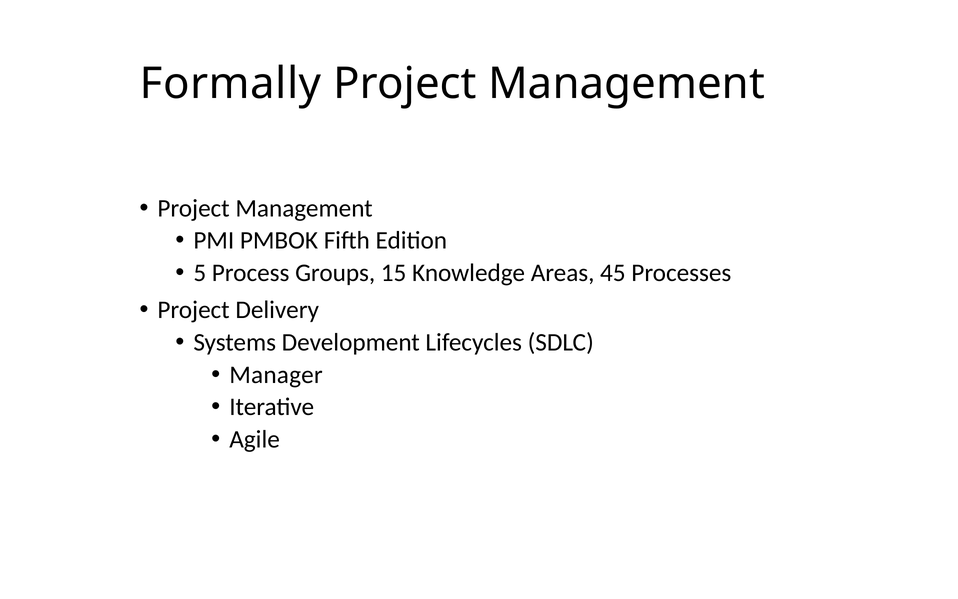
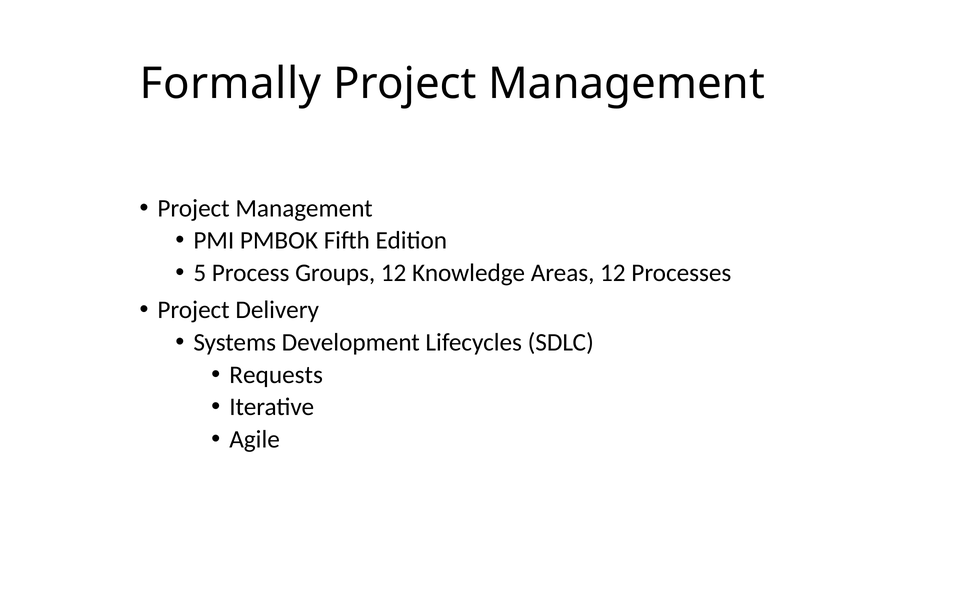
Groups 15: 15 -> 12 (394, 273)
Areas 45: 45 -> 12 (613, 273)
Manager: Manager -> Requests (276, 375)
